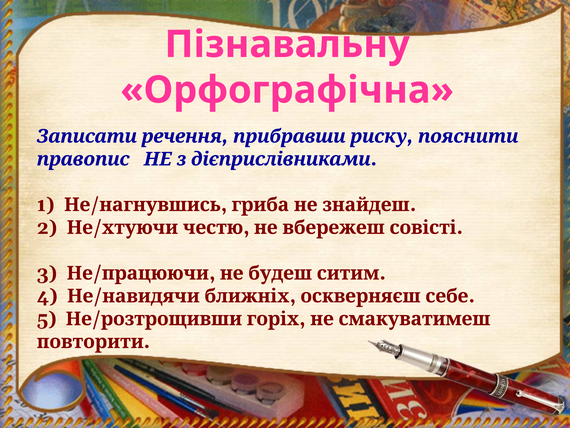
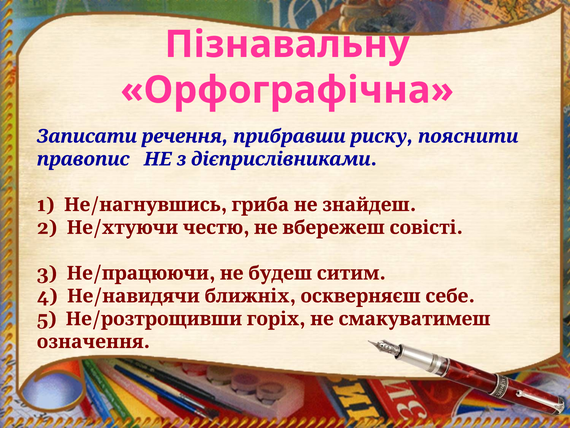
повторити: повторити -> означення (90, 341)
